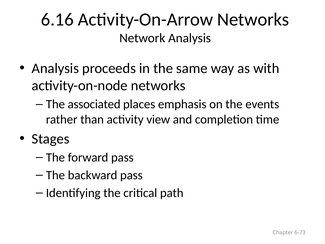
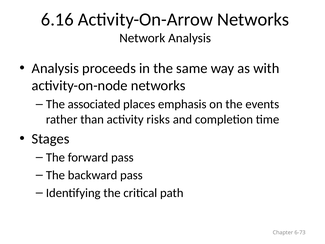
view: view -> risks (158, 119)
